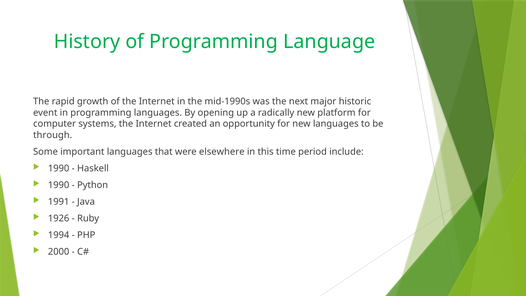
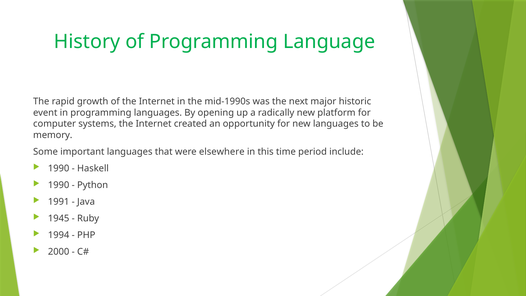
through: through -> memory (53, 135)
1926: 1926 -> 1945 (59, 218)
